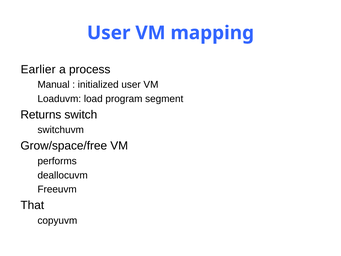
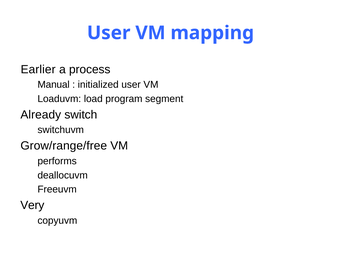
Returns: Returns -> Already (41, 115)
Grow/space/free: Grow/space/free -> Grow/range/free (64, 146)
That: That -> Very (32, 205)
